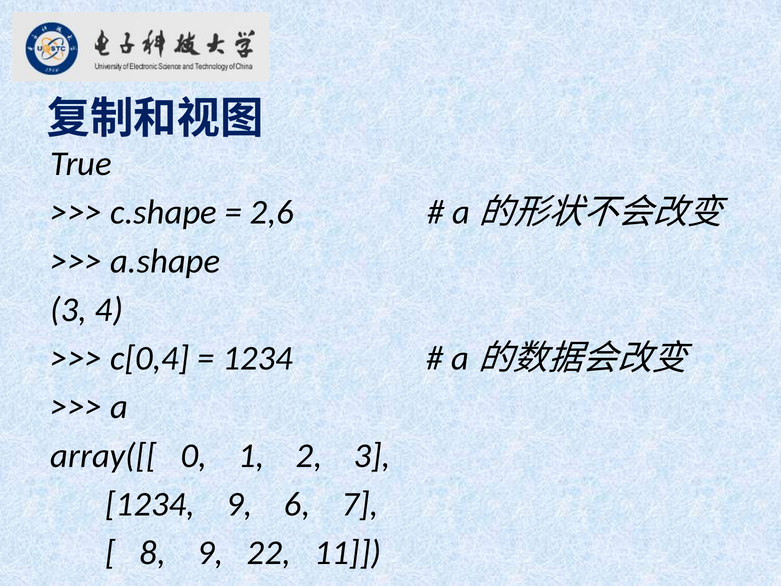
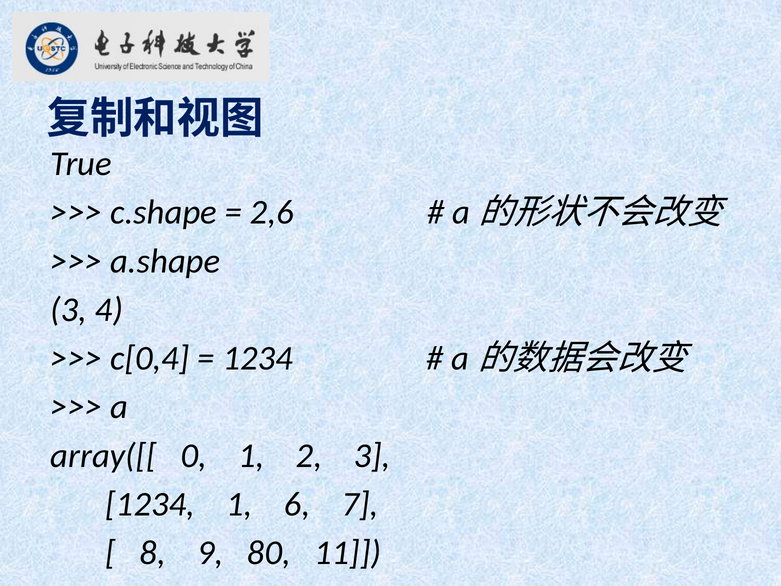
1234 9: 9 -> 1 (239, 504)
22: 22 -> 80 (269, 553)
